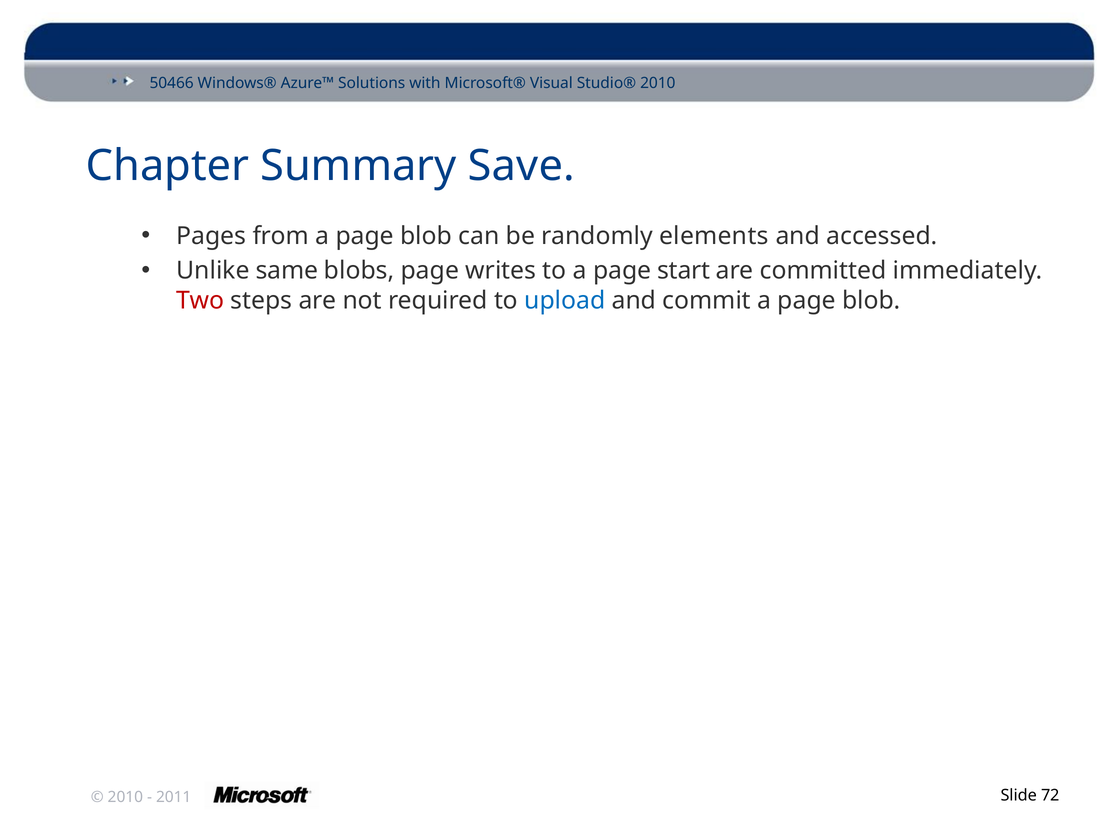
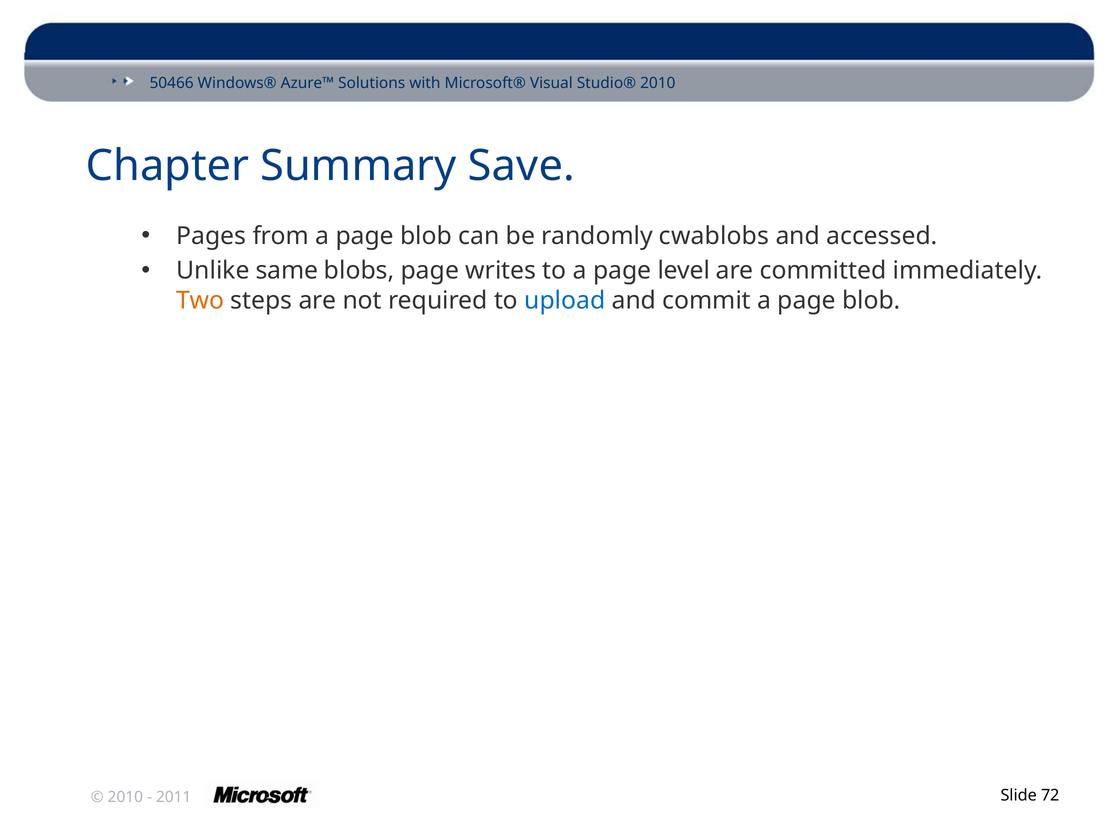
elements: elements -> cwablobs (714, 236)
start: start -> level (684, 271)
Two colour: red -> orange (200, 301)
